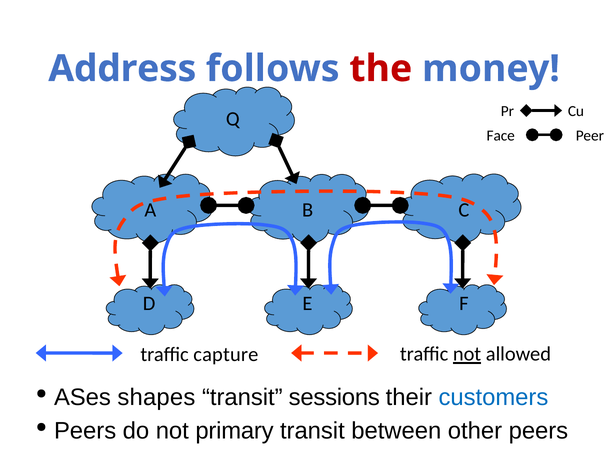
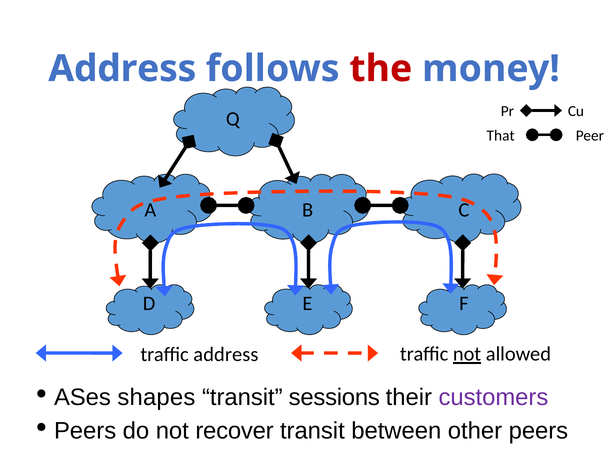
Face: Face -> That (501, 136)
traffic capture: capture -> address (226, 354)
customers colour: blue -> purple (493, 397)
primary: primary -> recover (235, 430)
